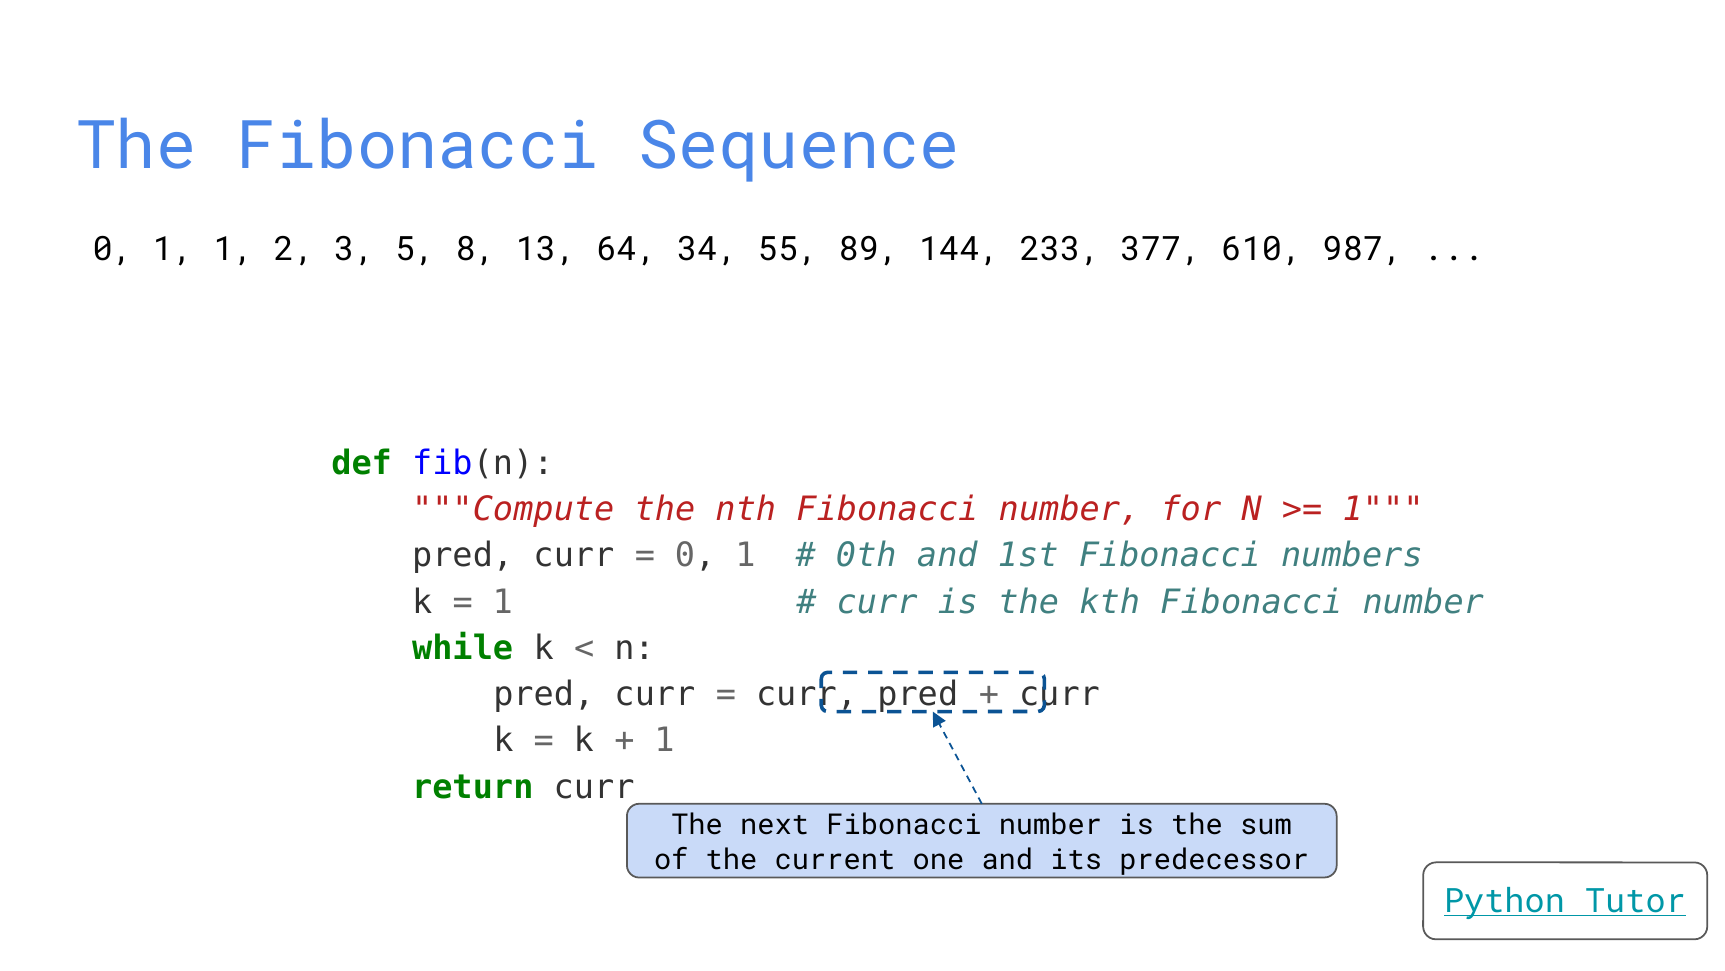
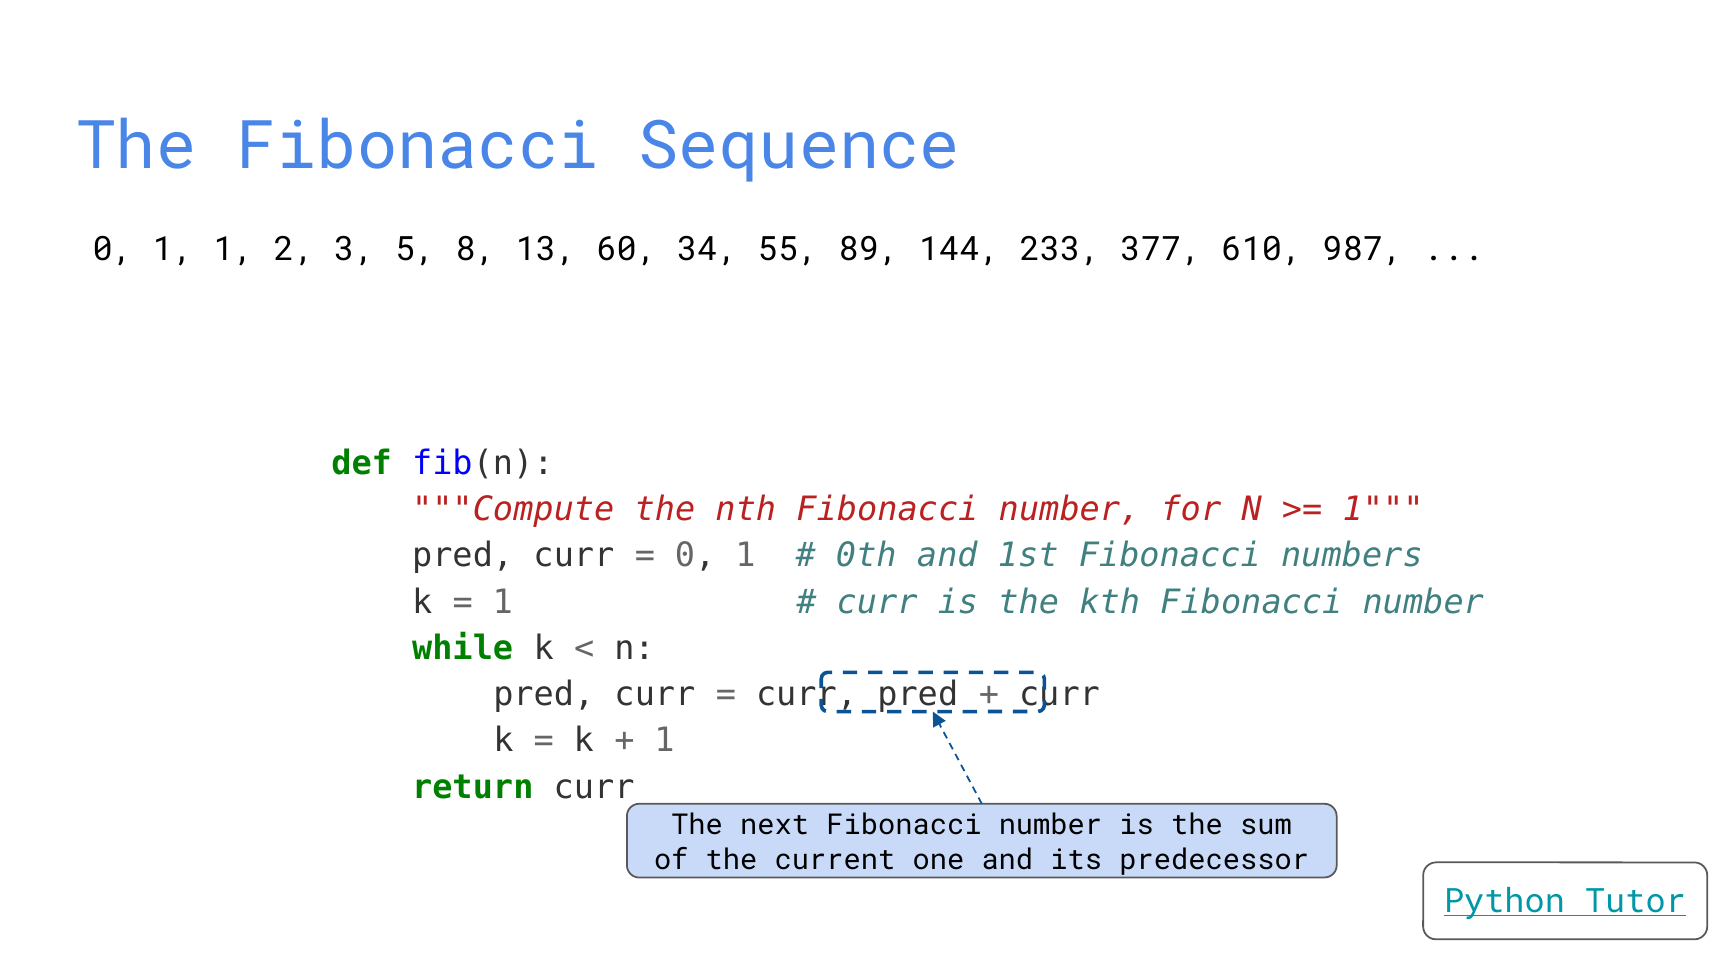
64: 64 -> 60 (627, 250)
